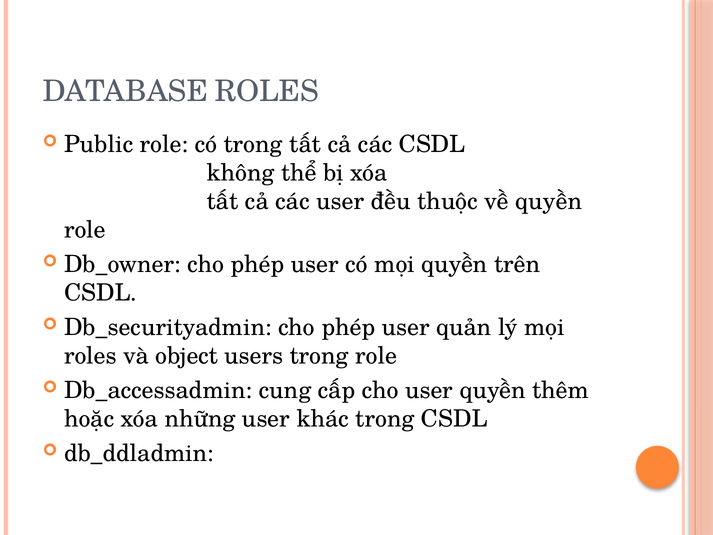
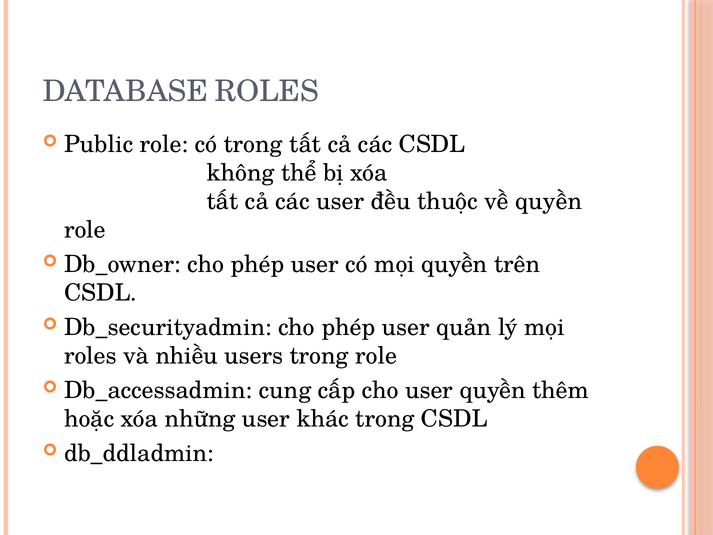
object: object -> nhiều (187, 356)
